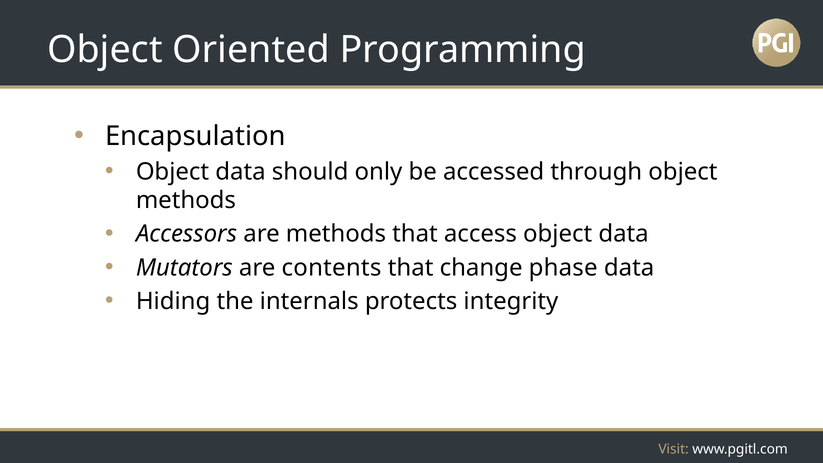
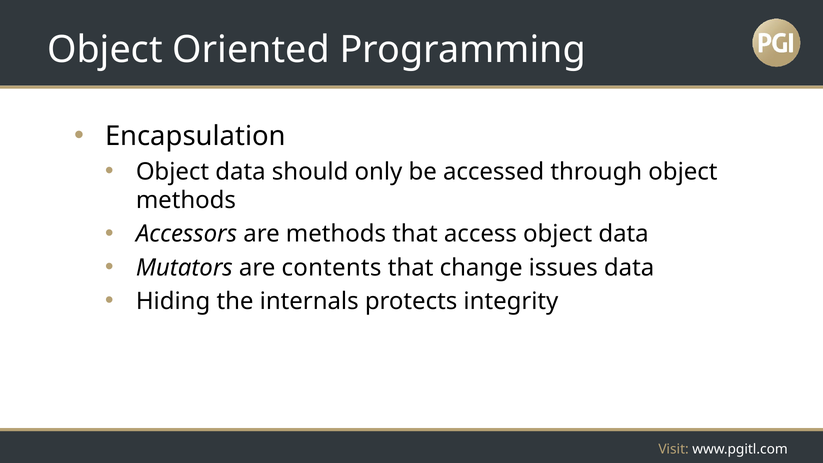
phase: phase -> issues (563, 268)
